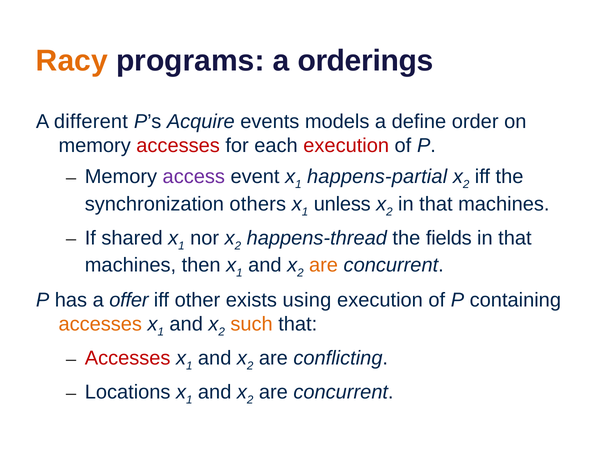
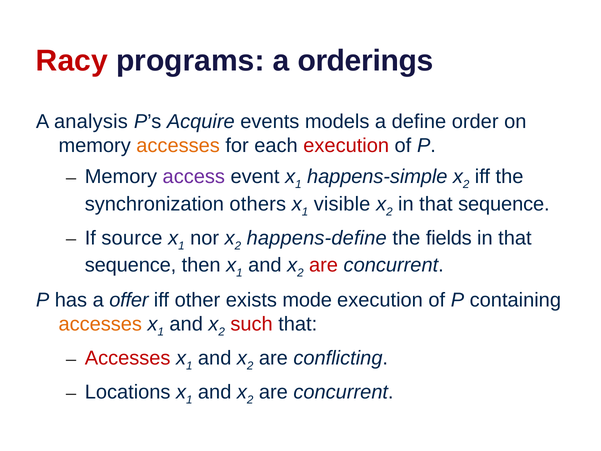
Racy colour: orange -> red (72, 61)
different: different -> analysis (91, 122)
accesses colour: red -> orange (178, 146)
happens-partial: happens-partial -> happens-simple (377, 176)
unless: unless -> visible (342, 204)
machines: machines -> sequence (504, 204)
shared: shared -> source (132, 238)
happens-thread: happens-thread -> happens-define (317, 238)
machines: machines -> sequence (131, 265)
are colour: orange -> red (324, 265)
using: using -> mode (307, 300)
such colour: orange -> red (252, 324)
